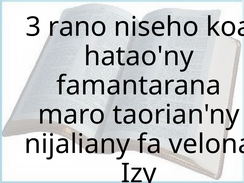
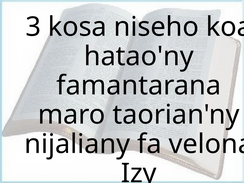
rano: rano -> kosa (77, 27)
